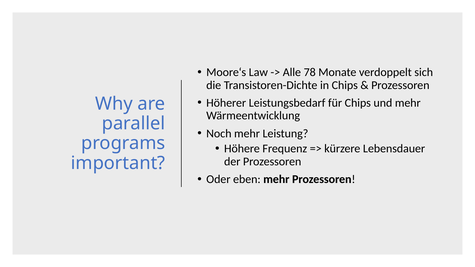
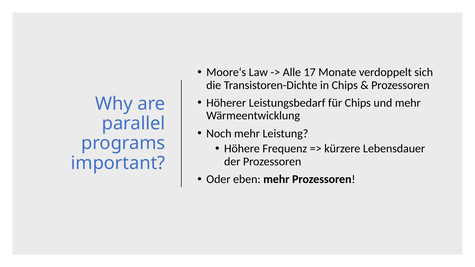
78: 78 -> 17 (310, 72)
